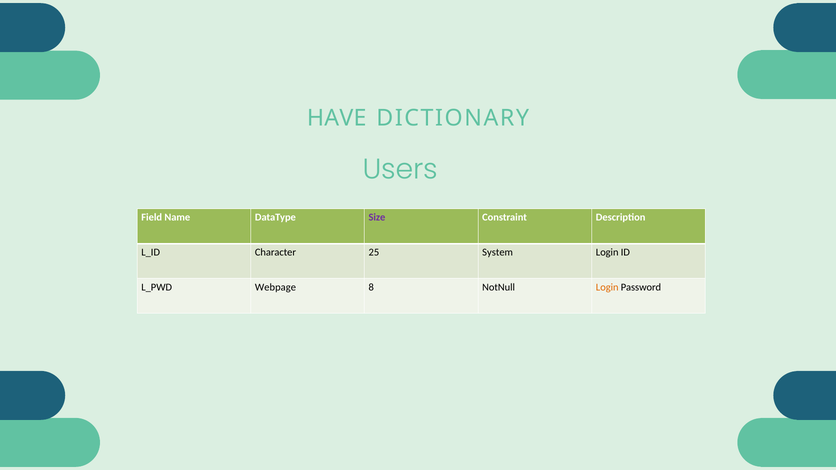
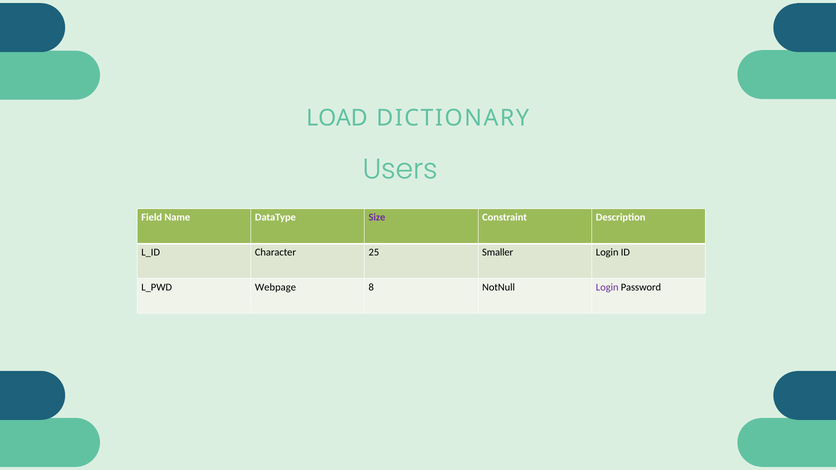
HAVE: HAVE -> LOAD (337, 118)
System: System -> Smaller (498, 252)
Login colour: orange -> purple (607, 287)
